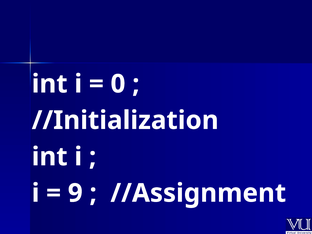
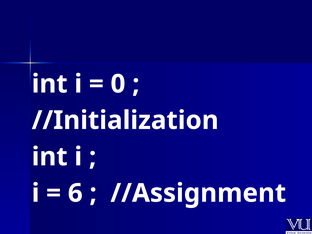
9: 9 -> 6 (75, 193)
